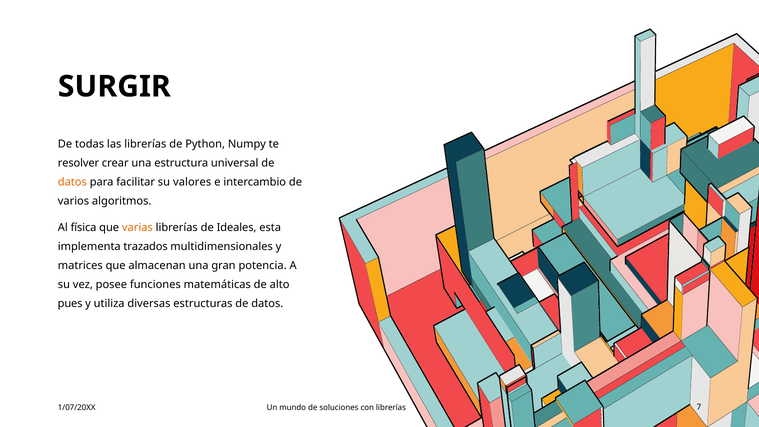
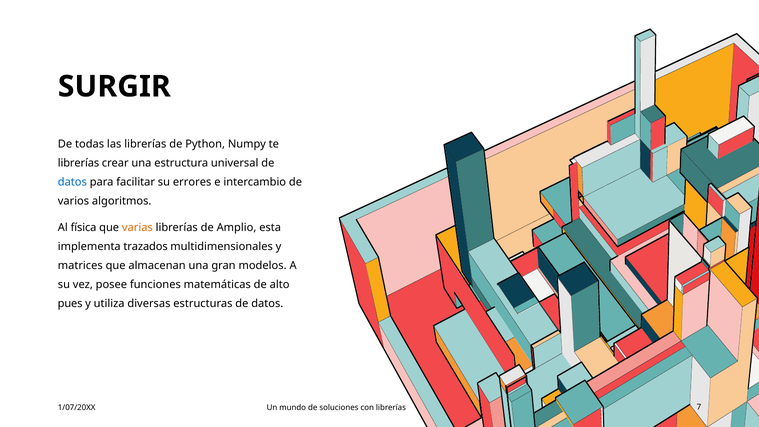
resolver: resolver -> librerías (78, 163)
datos colour: orange -> blue (72, 182)
valores: valores -> errores (192, 182)
Ideales: Ideales -> Amplio (237, 228)
potencia: potencia -> modelos (263, 266)
